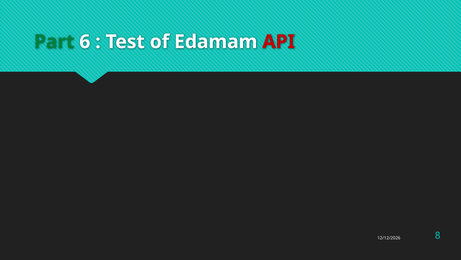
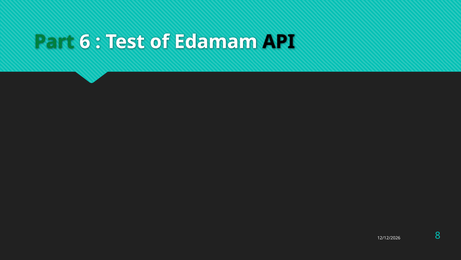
API colour: red -> black (279, 42)
